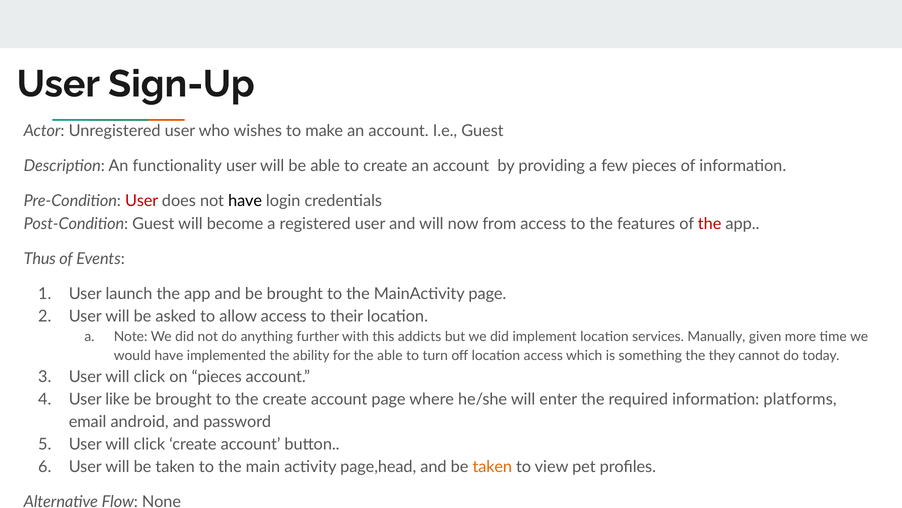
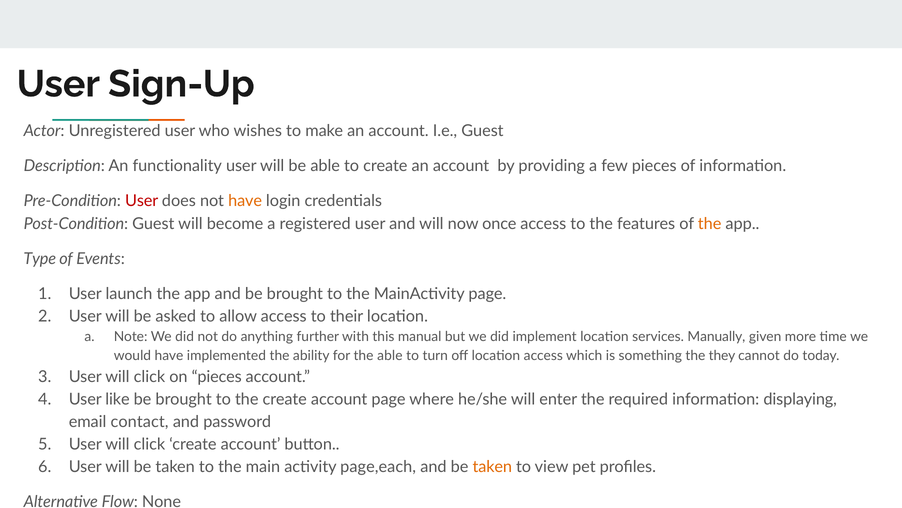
have colour: black -> orange (245, 201)
from: from -> once (499, 223)
the colour: red -> orange (710, 223)
Thus: Thus -> Type (40, 258)
addicts: addicts -> manual (420, 336)
platforms: platforms -> displaying (800, 399)
android: android -> contact (140, 421)
page,head: page,head -> page,each (378, 466)
